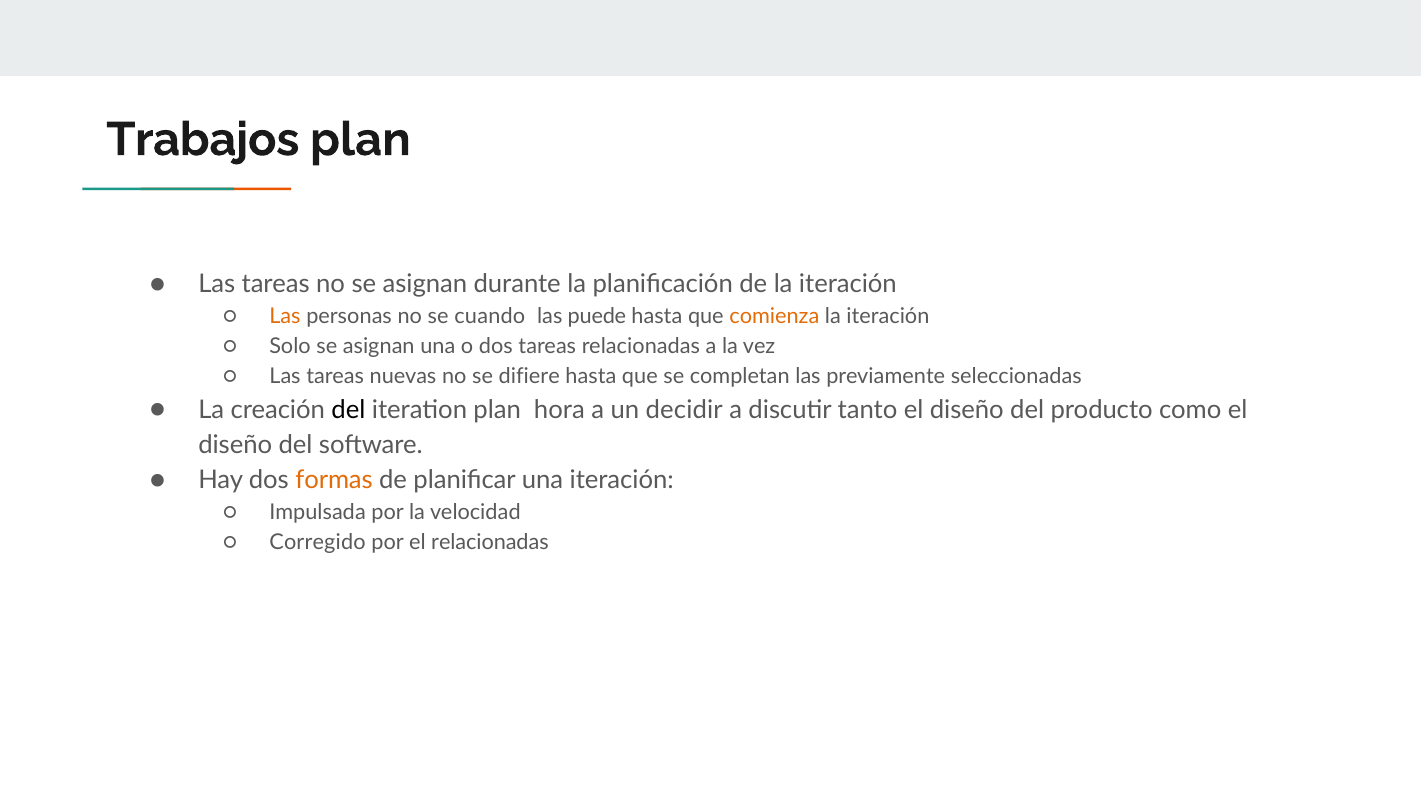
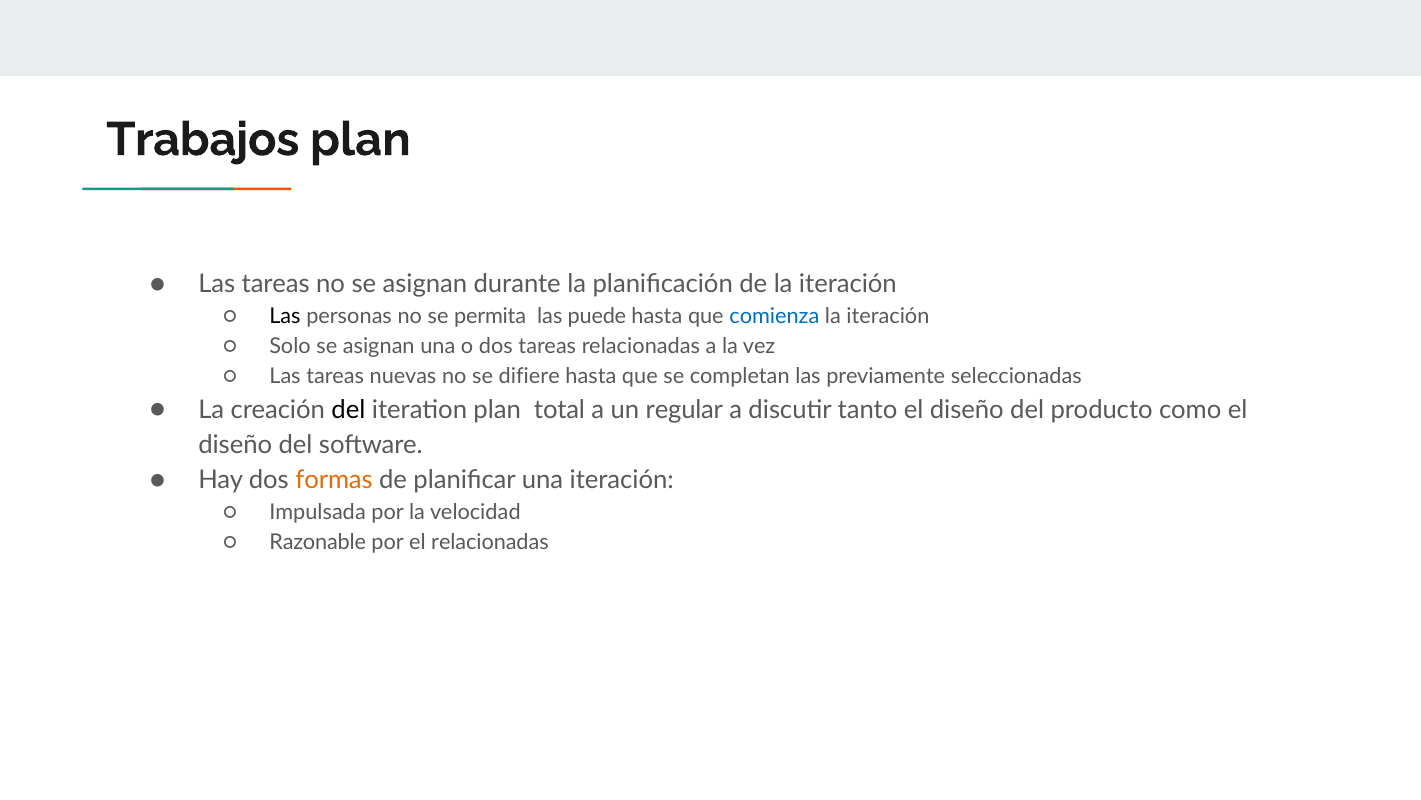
Las colour: orange -> black (285, 316)
cuando: cuando -> permita (490, 316)
comienza colour: orange -> blue (774, 316)
hora: hora -> total (560, 409)
decidir: decidir -> regular (684, 409)
Corregido: Corregido -> Razonable (318, 542)
